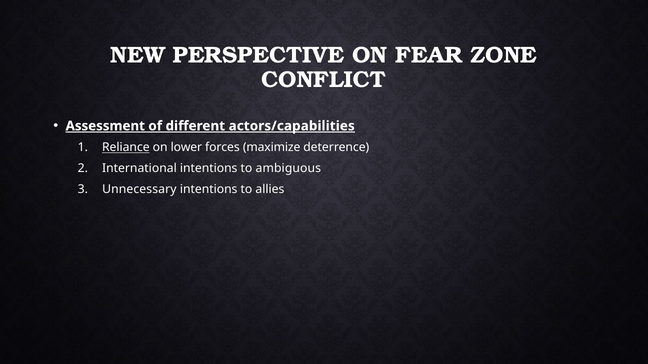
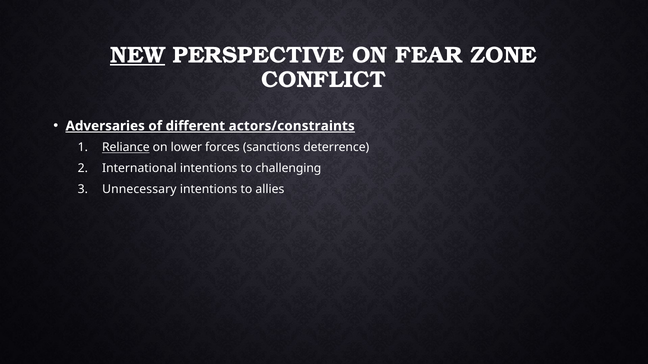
NEW underline: none -> present (138, 55)
Assessment: Assessment -> Adversaries (105, 126)
actors/capabilities: actors/capabilities -> actors/constraints (292, 126)
maximize: maximize -> sanctions (272, 148)
ambiguous: ambiguous -> challenging (288, 169)
